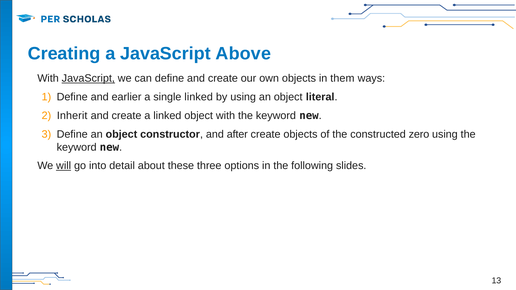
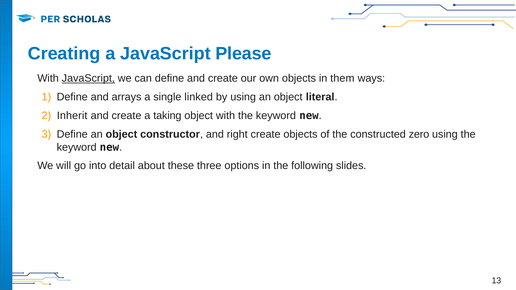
Above: Above -> Please (243, 54)
earlier: earlier -> arrays (127, 97)
a linked: linked -> taking (167, 116)
after: after -> right (237, 134)
will underline: present -> none (64, 166)
